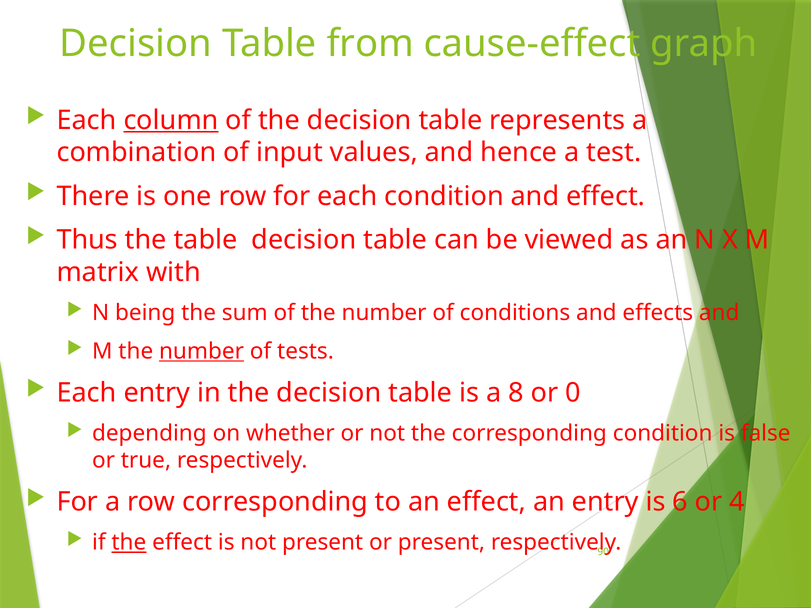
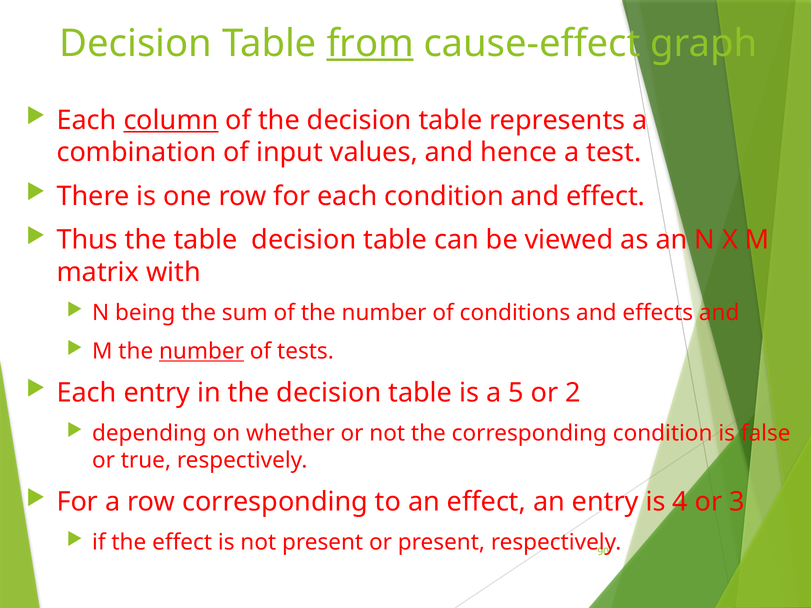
from underline: none -> present (370, 43)
8: 8 -> 5 (516, 393)
0: 0 -> 2 (573, 393)
6: 6 -> 4 (680, 502)
4: 4 -> 3 (737, 502)
the underline: present -> none (129, 543)
